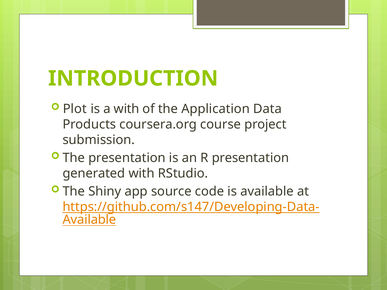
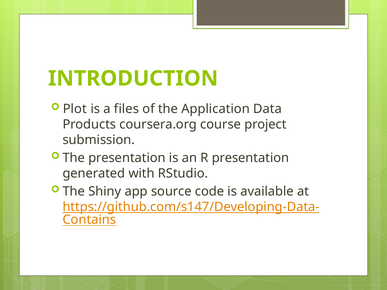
a with: with -> files (126, 109)
Available: Available -> Contains (89, 220)
